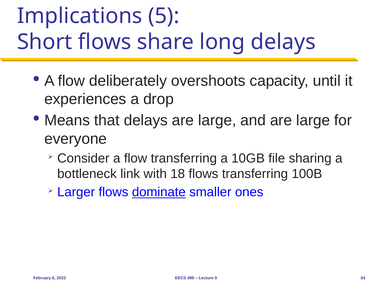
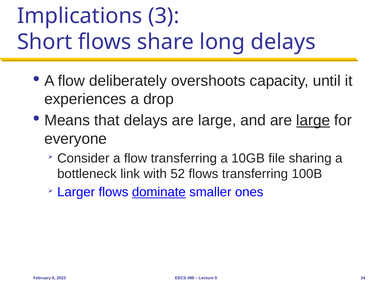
5: 5 -> 3 (164, 16)
large underline: none -> present (313, 120)
18: 18 -> 52 (178, 174)
